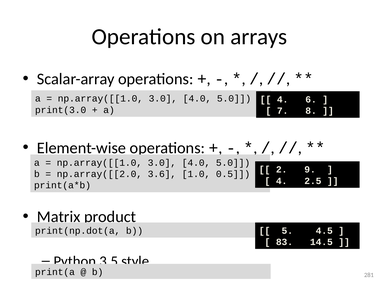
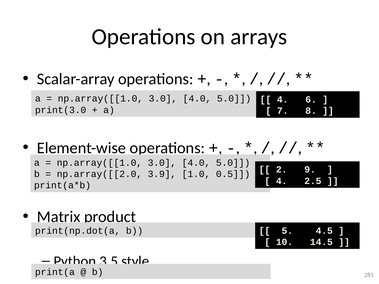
3.6: 3.6 -> 3.9 (162, 174)
83: 83 -> 10 (284, 242)
